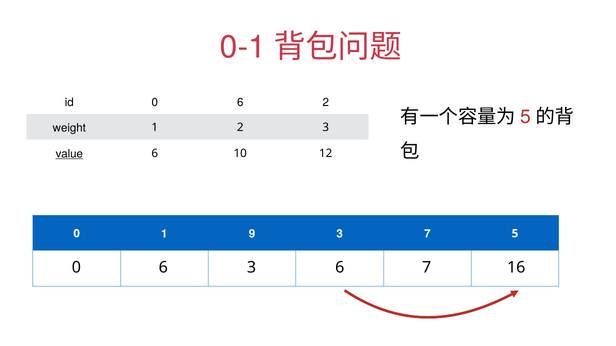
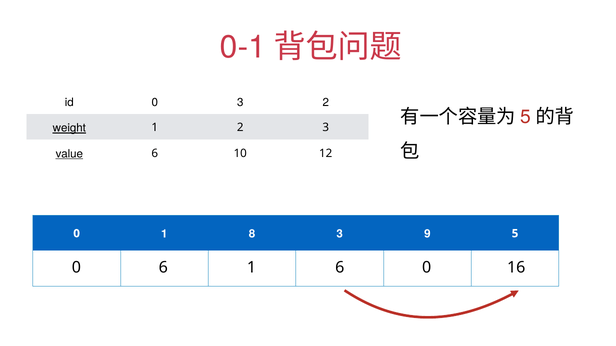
id 0 6: 6 -> 3 (240, 102)
weight underline: none -> present (69, 128)
9: 9 -> 8 (252, 234)
3 7: 7 -> 9 (427, 234)
6 3: 3 -> 1 (252, 268)
6 7: 7 -> 0 (427, 268)
